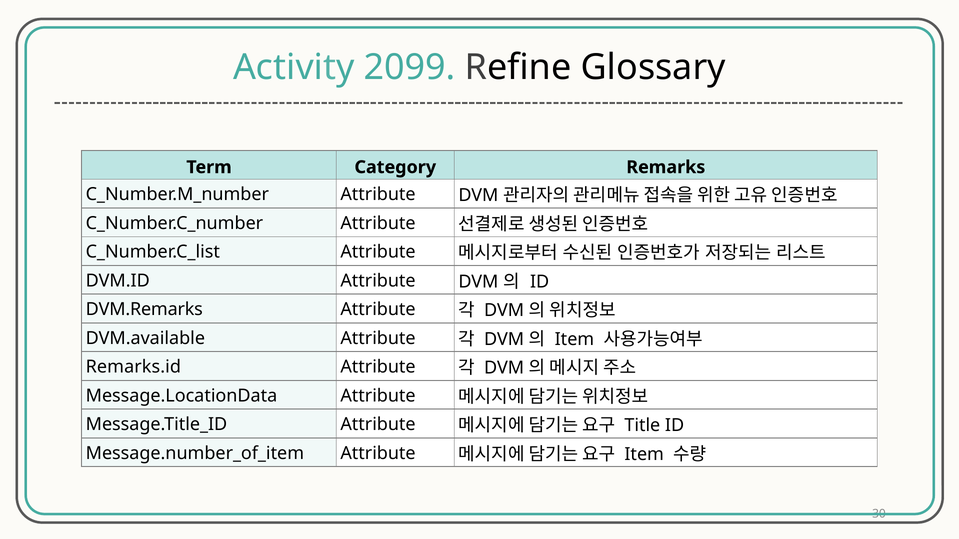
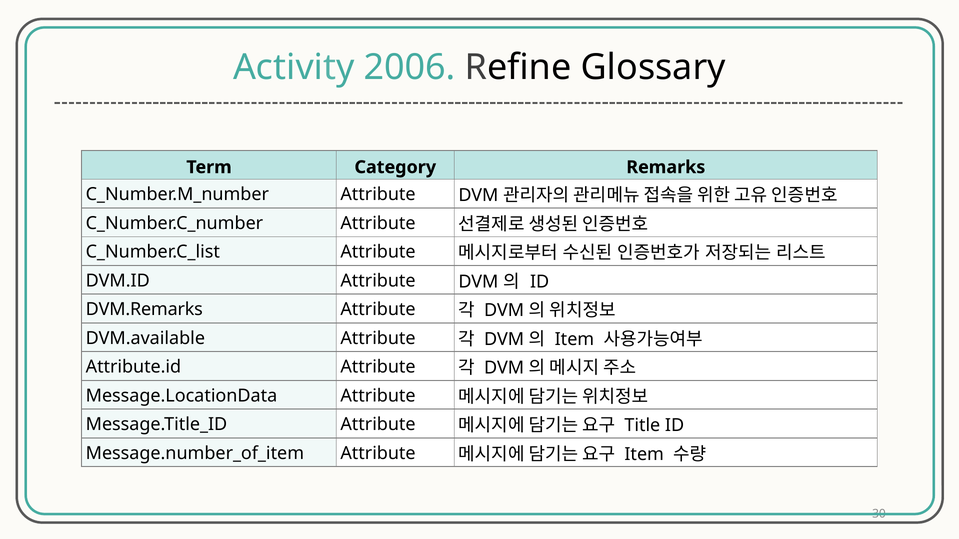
2099: 2099 -> 2006 (410, 67)
Remarks.id: Remarks.id -> Attribute.id (133, 367)
